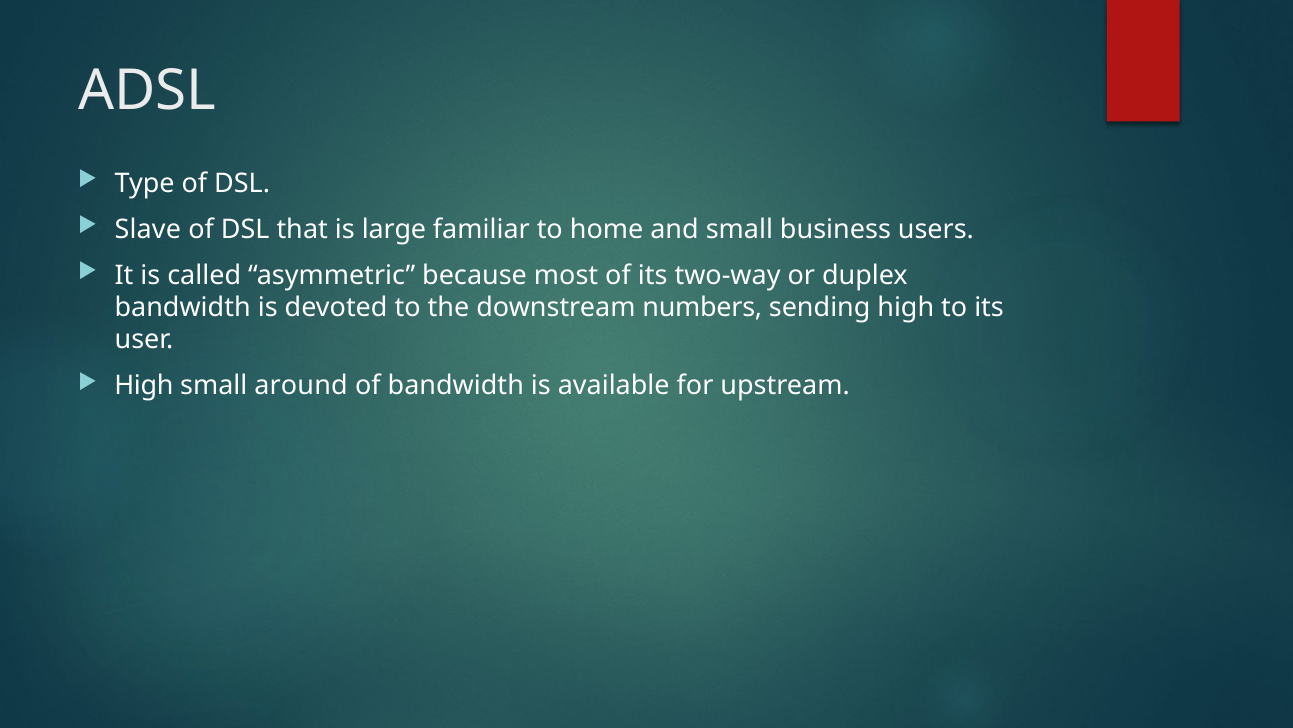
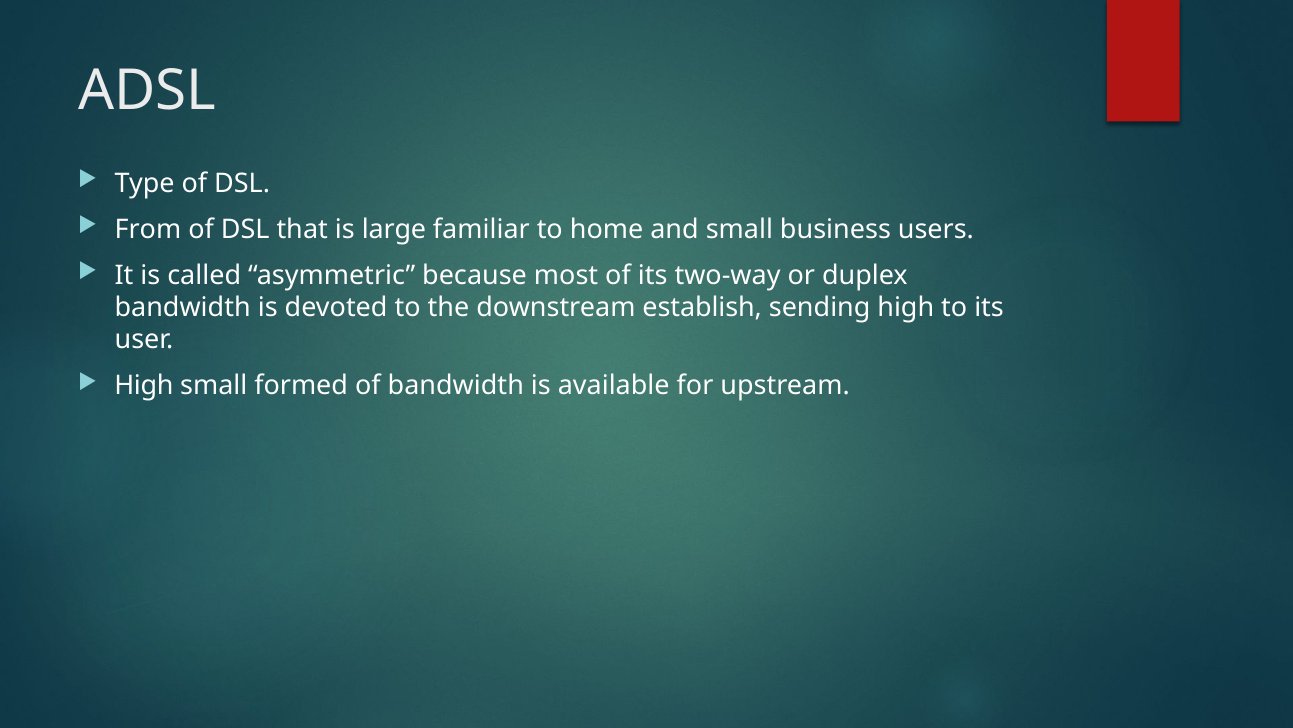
Slave: Slave -> From (148, 229)
numbers: numbers -> establish (702, 307)
around: around -> formed (301, 386)
